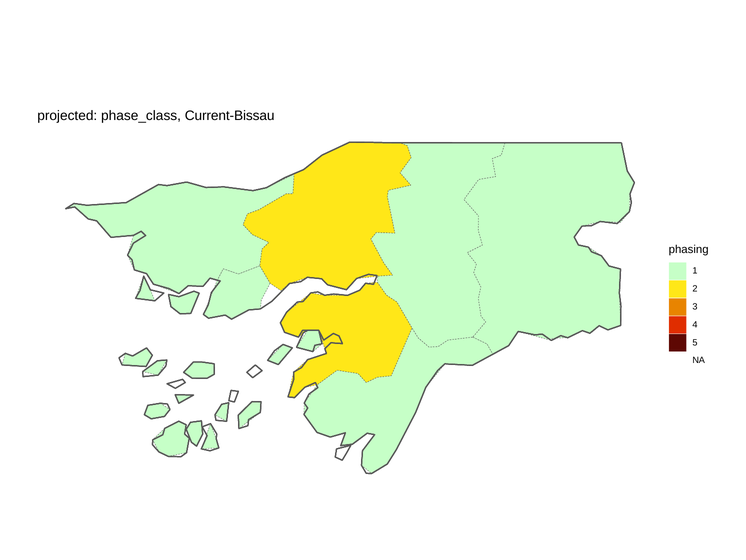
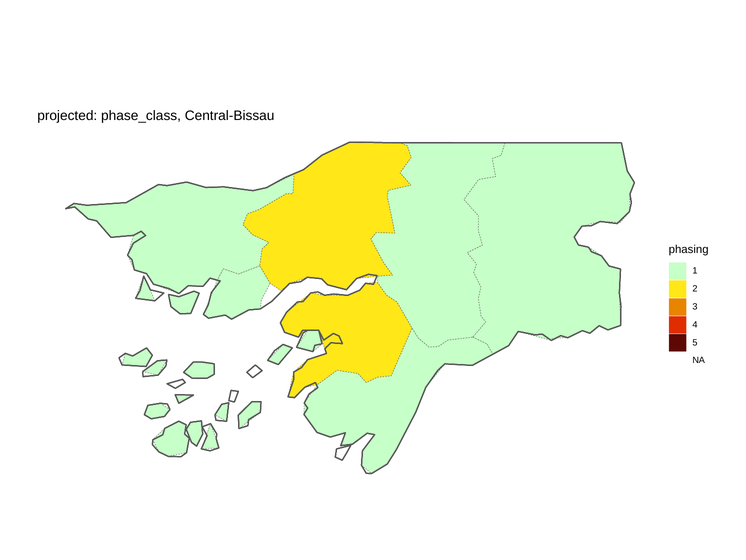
Current-Bissau: Current-Bissau -> Central-Bissau (230, 116)
